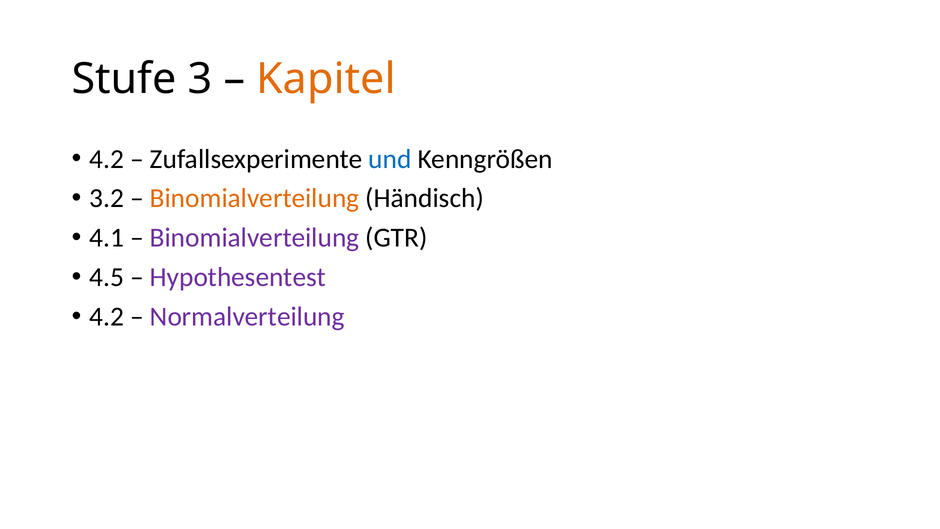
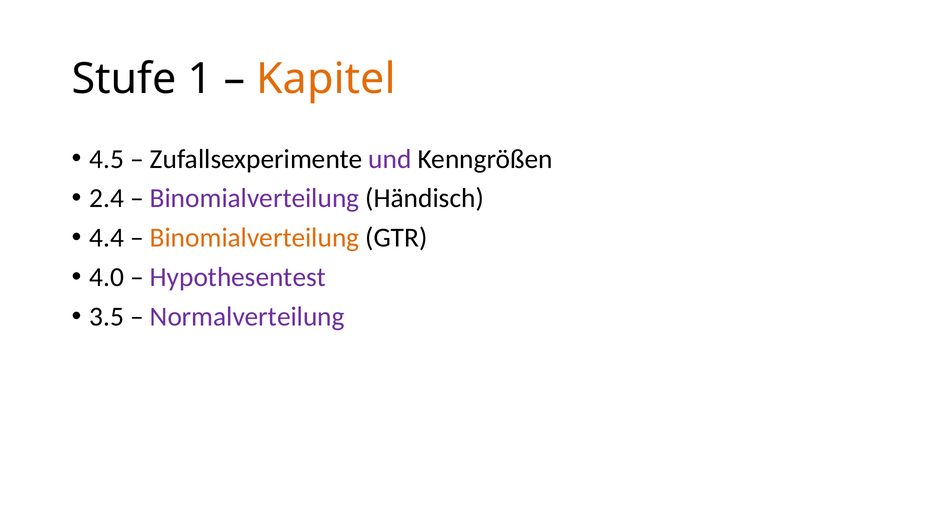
3: 3 -> 1 (200, 79)
4.2: 4.2 -> 4.5 (107, 159)
und colour: blue -> purple (390, 159)
3.2: 3.2 -> 2.4 (107, 198)
Binomialverteilung colour: orange -> purple (255, 198)
4.1: 4.1 -> 4.4 (107, 238)
Binomialverteilung colour: purple -> orange (255, 238)
4.5: 4.5 -> 4.0 (107, 277)
4.2: 4.2 -> 3.5 (107, 317)
